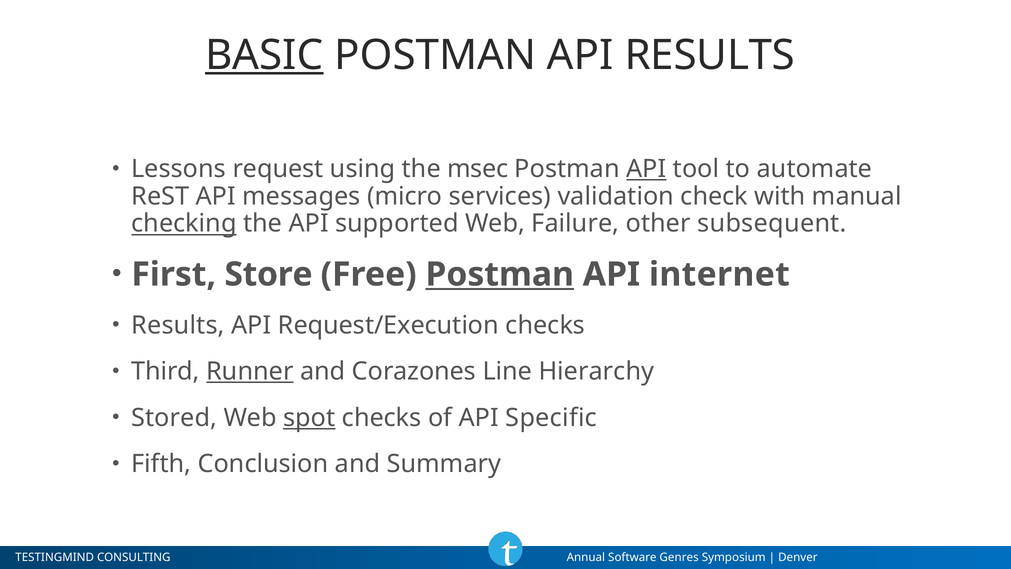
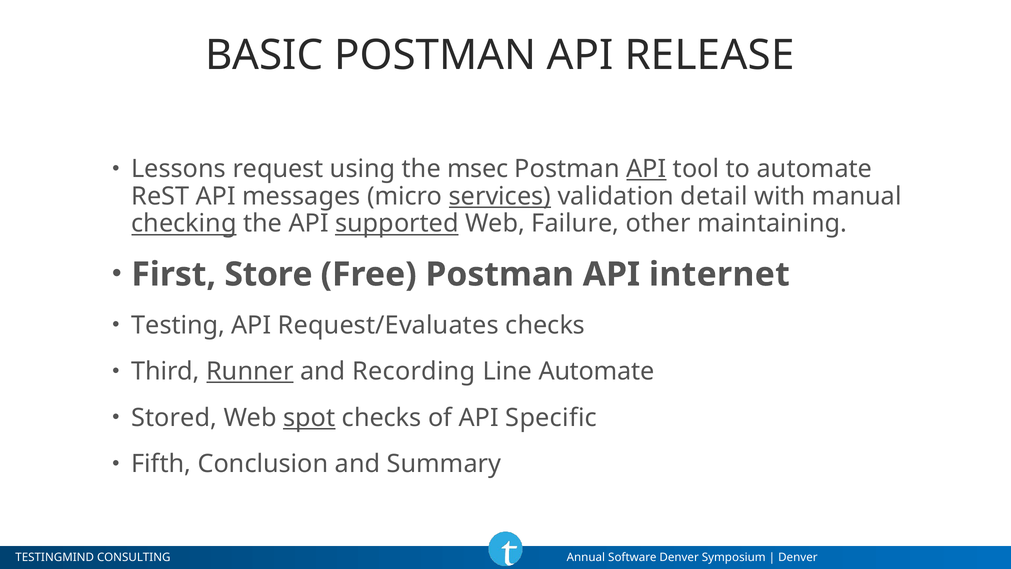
BASIC underline: present -> none (264, 55)
API RESULTS: RESULTS -> RELEASE (710, 55)
services underline: none -> present (500, 196)
check: check -> detail (714, 196)
supported underline: none -> present (397, 224)
subsequent: subsequent -> maintaining (772, 224)
Postman underline: present -> none (500, 274)
Results: Results -> Testing (178, 325)
Request/Execution: Request/Execution -> Request/Evaluates (388, 325)
Corazones: Corazones -> Recording (414, 371)
Line Hierarchy: Hierarchy -> Automate (597, 371)
Genres: Genres -> Denver (679, 557)
